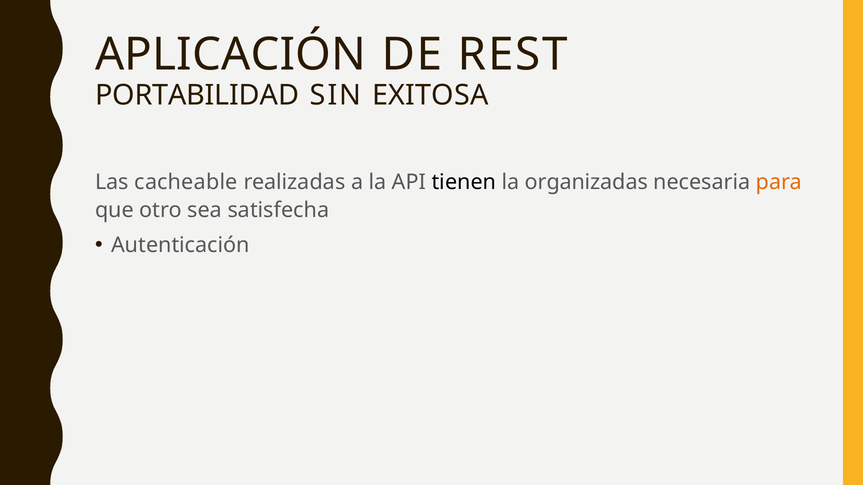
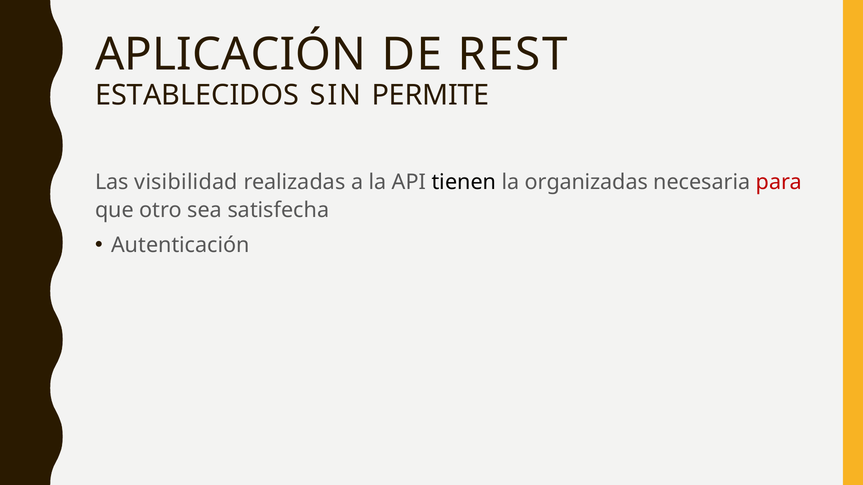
PORTABILIDAD: PORTABILIDAD -> ESTABLECIDOS (197, 95)
EXITOSA: EXITOSA -> PERMITE (431, 95)
cacheable: cacheable -> visibilidad (186, 182)
para colour: orange -> red (779, 182)
